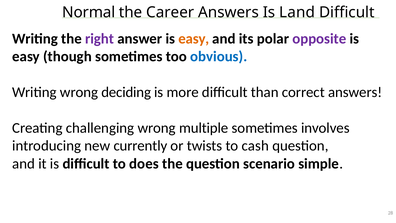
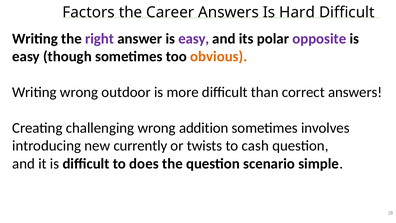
Normal: Normal -> Factors (89, 12)
Land: Land -> Hard (297, 12)
easy colour: orange -> purple (194, 39)
obvious colour: blue -> orange (219, 57)
deciding: deciding -> outdoor (126, 92)
multiple: multiple -> addition (204, 128)
